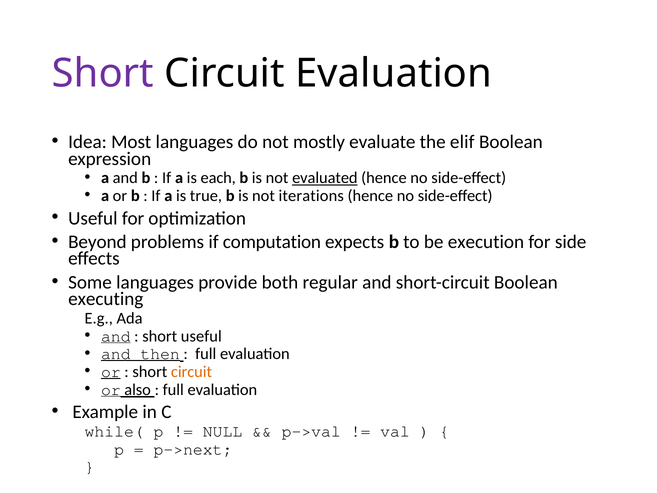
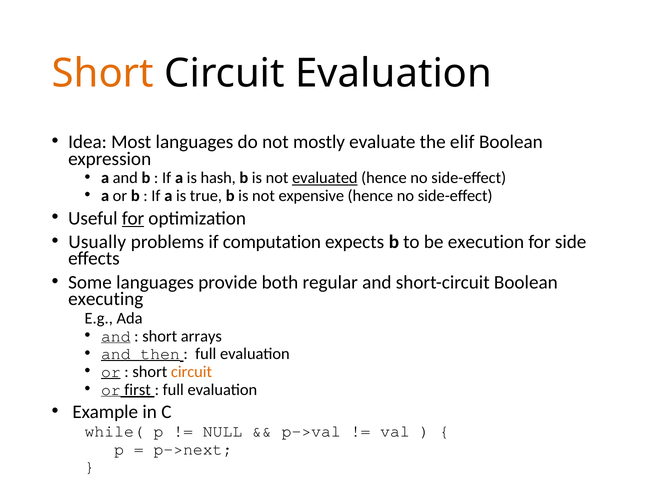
Short colour: purple -> orange (103, 74)
each: each -> hash (218, 178)
iterations: iterations -> expensive (311, 196)
for underline: none -> present (133, 218)
Beyond: Beyond -> Usually (97, 242)
short useful: useful -> arrays (201, 336)
also: also -> first (138, 389)
